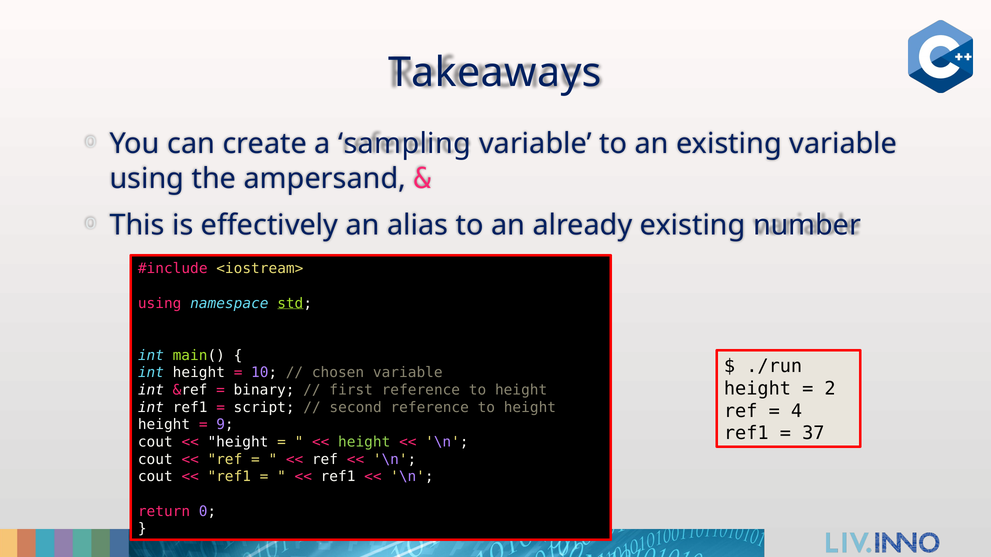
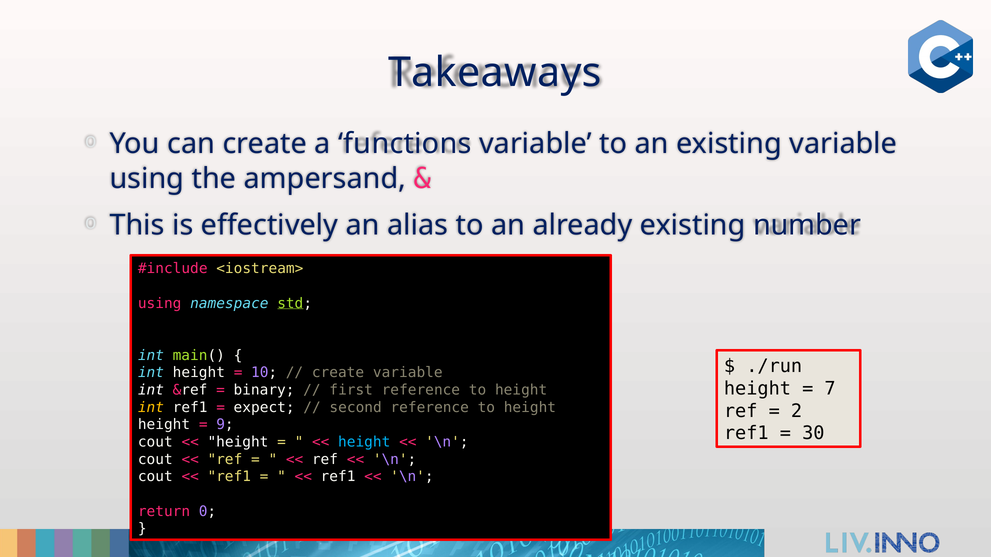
sampling: sampling -> functions (405, 144)
chosen: chosen -> create (338, 373)
2: 2 -> 7 (830, 389)
int colour: white -> yellow (151, 408)
script: script -> expect (264, 408)
4: 4 -> 2 (797, 411)
37: 37 -> 30 (813, 434)
height colour: light green -> light blue (364, 442)
